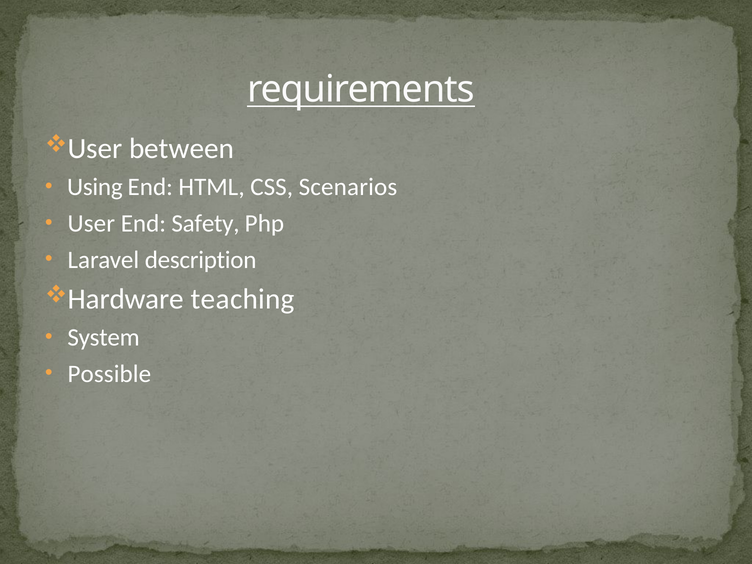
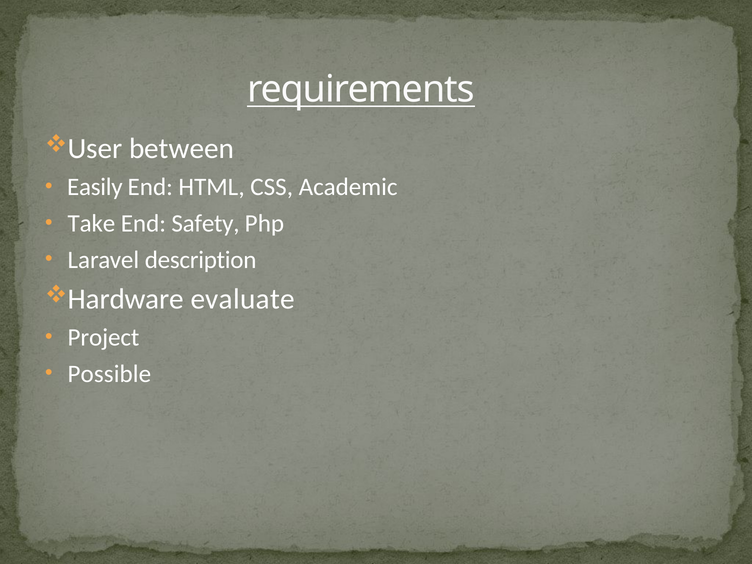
Using: Using -> Easily (95, 187)
Scenarios: Scenarios -> Academic (348, 187)
User: User -> Take (91, 223)
teaching: teaching -> evaluate (243, 299)
System: System -> Project (103, 337)
